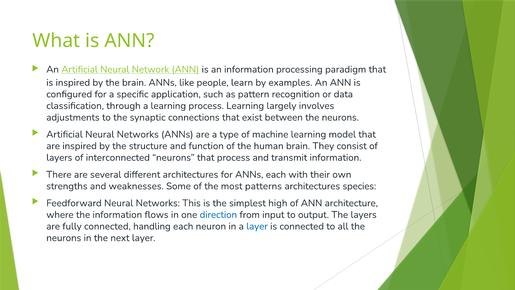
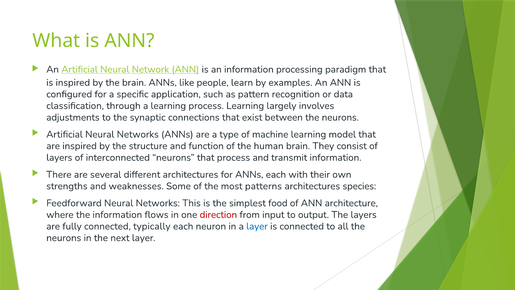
high: high -> food (278, 203)
direction colour: blue -> red (218, 214)
handling: handling -> typically (152, 226)
